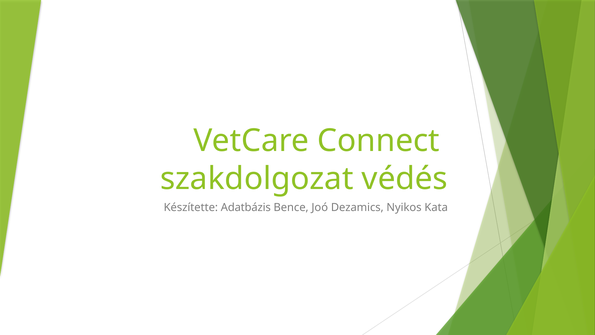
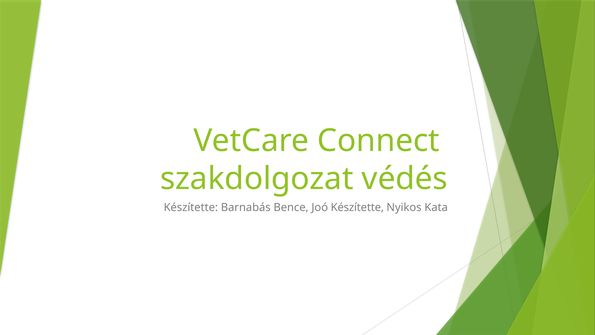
Adatbázis: Adatbázis -> Barnabás (246, 207)
Joó Dezamics: Dezamics -> Készítette (357, 207)
